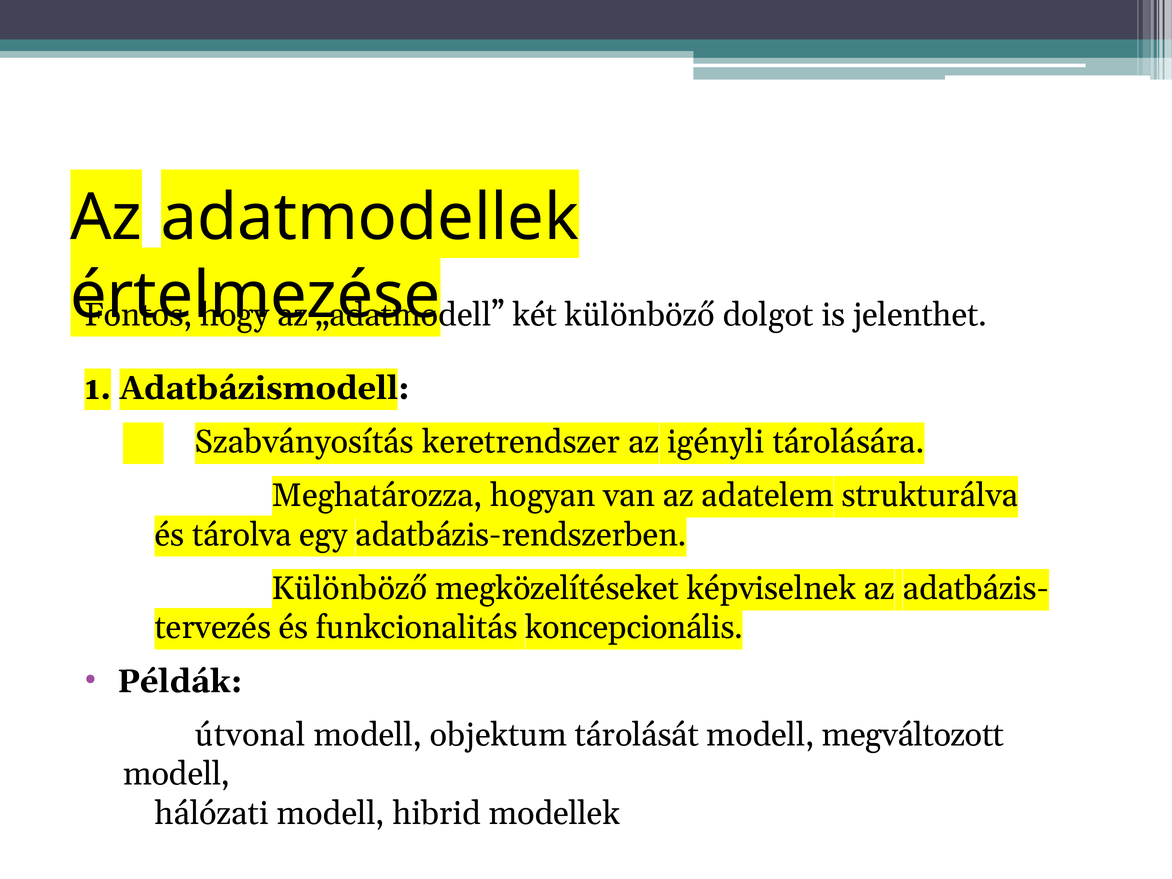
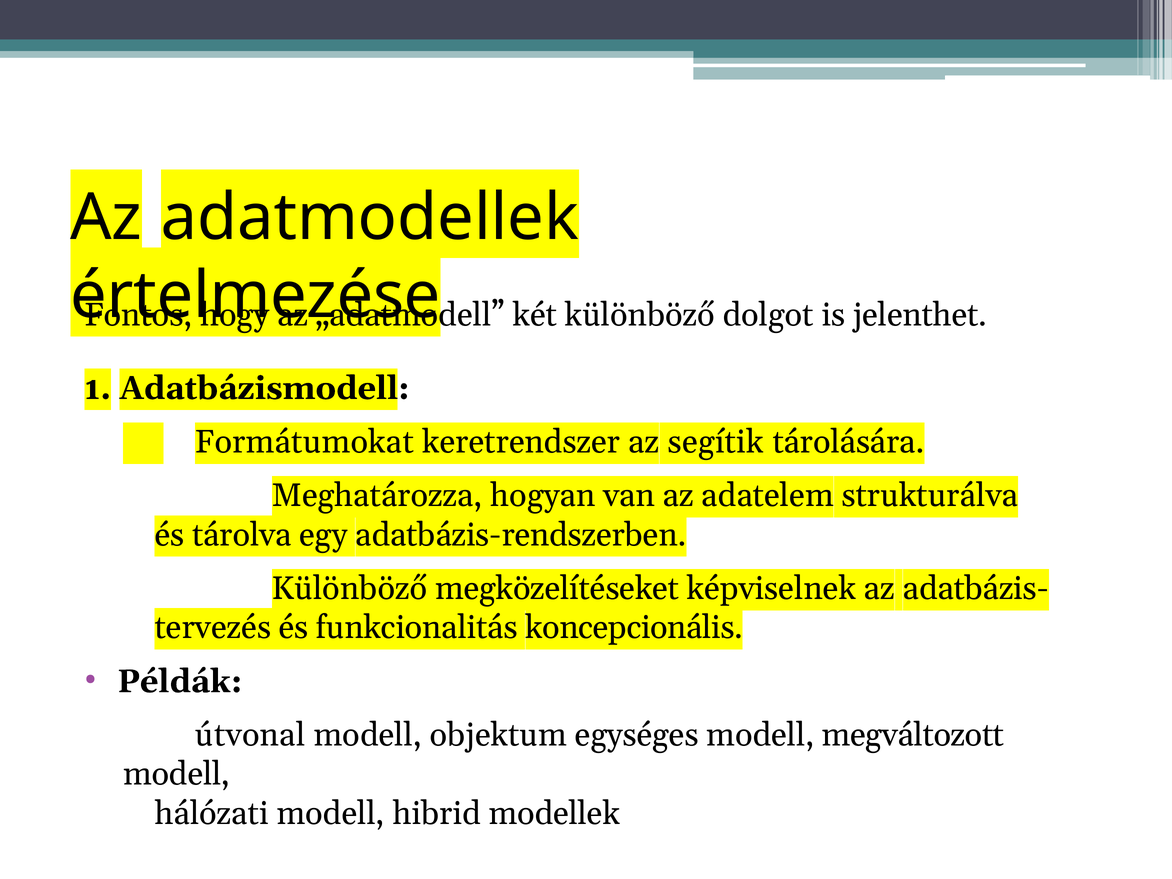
Szabványosítás: Szabványosítás -> Formátumokat (304, 442)
igényli: igényli -> segítik (716, 442)
tárolását: tárolását -> egységes (637, 735)
